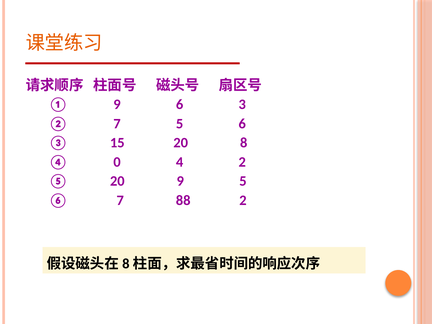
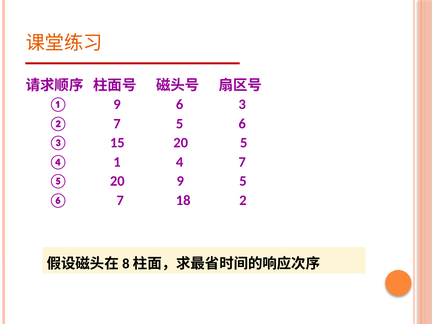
20 8: 8 -> 5 (244, 143)
0: 0 -> 1 (117, 162)
4 2: 2 -> 7 (242, 162)
88: 88 -> 18 (183, 200)
